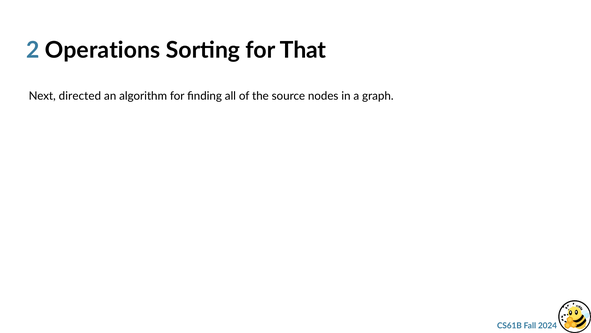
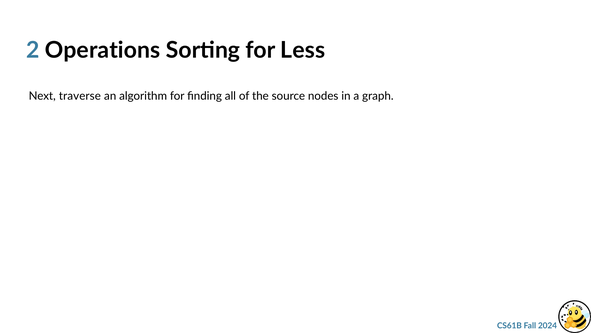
That: That -> Less (303, 50)
directed: directed -> traverse (80, 96)
